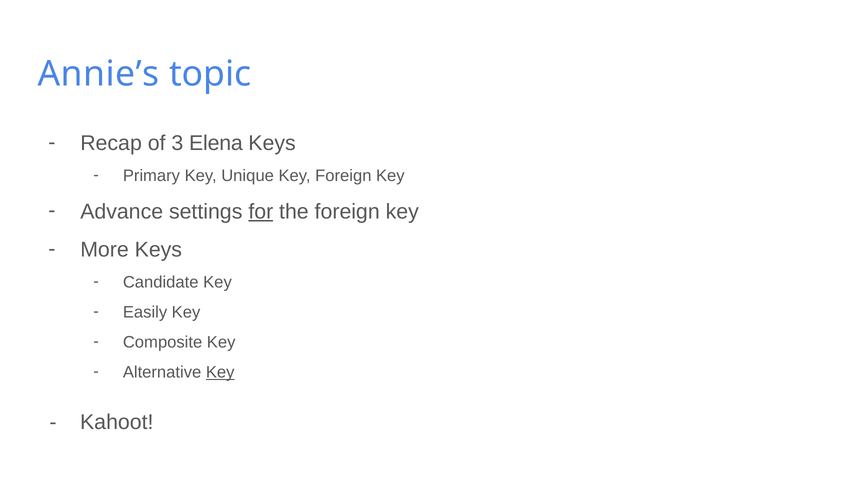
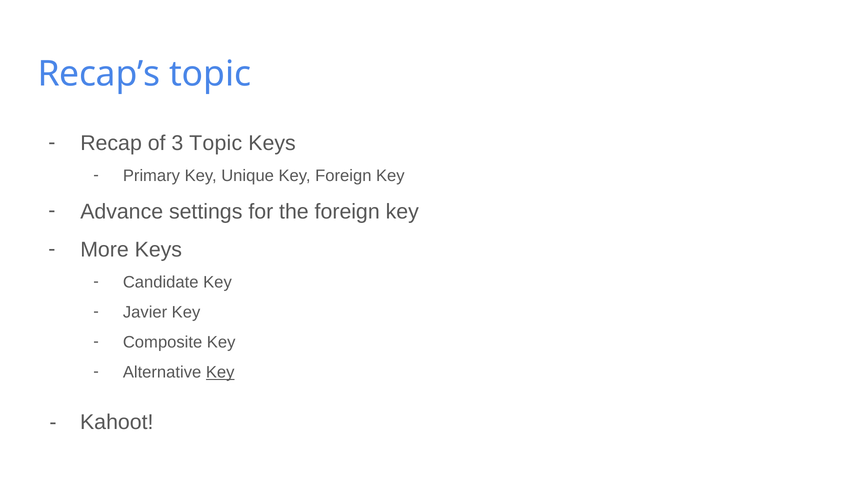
Annie’s: Annie’s -> Recap’s (99, 74)
3 Elena: Elena -> Topic (216, 143)
for underline: present -> none (261, 211)
Easily: Easily -> Javier (145, 312)
